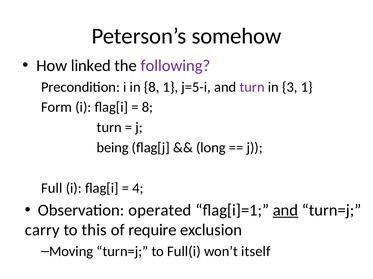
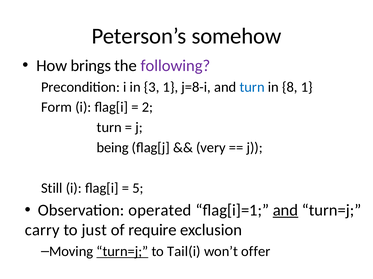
linked: linked -> brings (91, 66)
in 8: 8 -> 3 (152, 87)
j=5-i: j=5-i -> j=8-i (196, 87)
turn colour: purple -> blue (252, 87)
3: 3 -> 8 (290, 87)
8: 8 -> 2 (147, 107)
long: long -> very (211, 148)
Full: Full -> Still (52, 189)
4: 4 -> 5 (138, 189)
this: this -> just (94, 231)
turn=j underline: none -> present (122, 252)
Full(i: Full(i -> Tail(i (184, 252)
itself: itself -> offer (256, 252)
